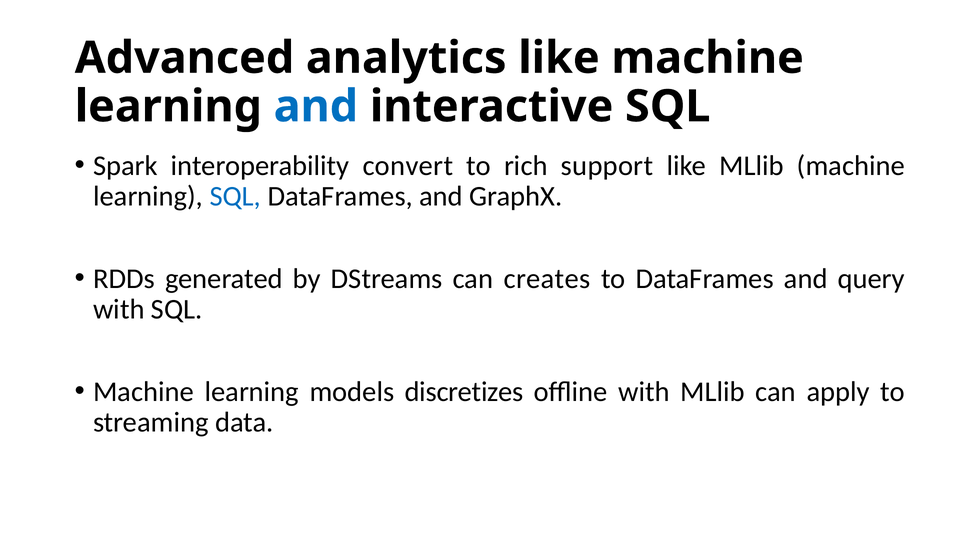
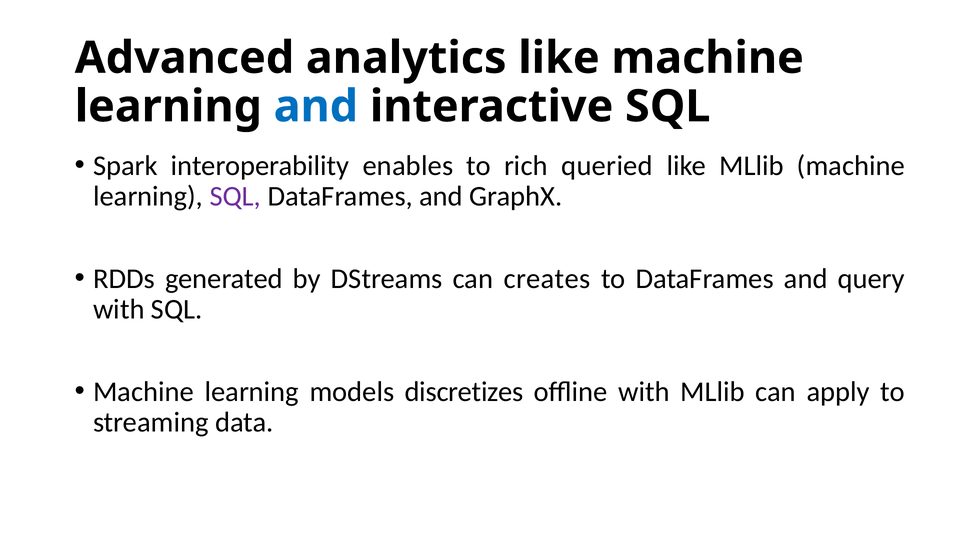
convert: convert -> enables (408, 166)
support: support -> queried (607, 166)
SQL colour: blue -> purple (235, 197)
